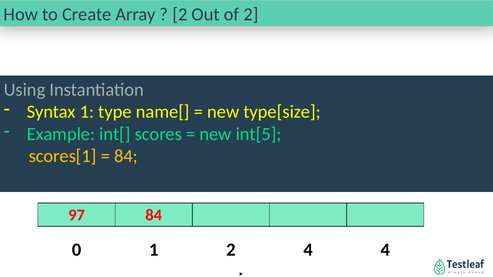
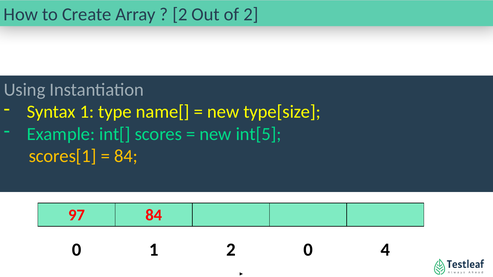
2 4: 4 -> 0 (308, 250)
